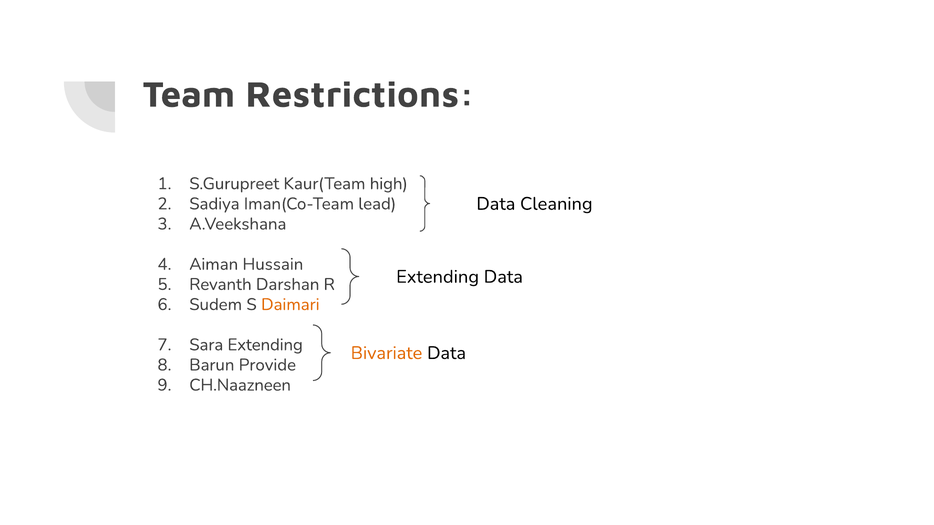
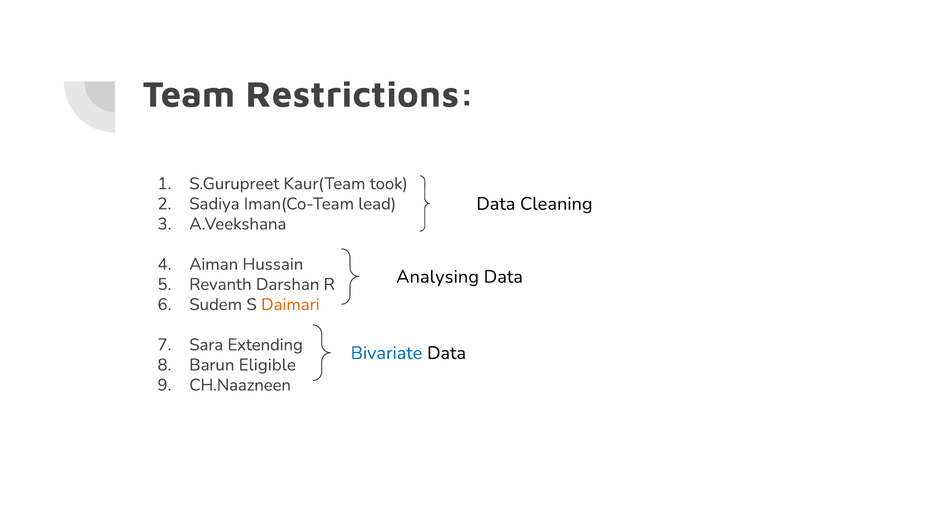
high: high -> took (389, 184)
Extending: Extending -> Analysing (438, 277)
Bivariate colour: orange -> blue (386, 353)
Provide: Provide -> Eligible (267, 365)
